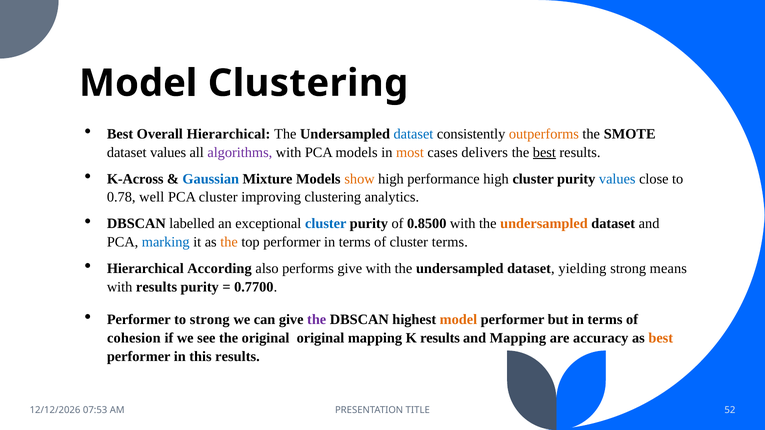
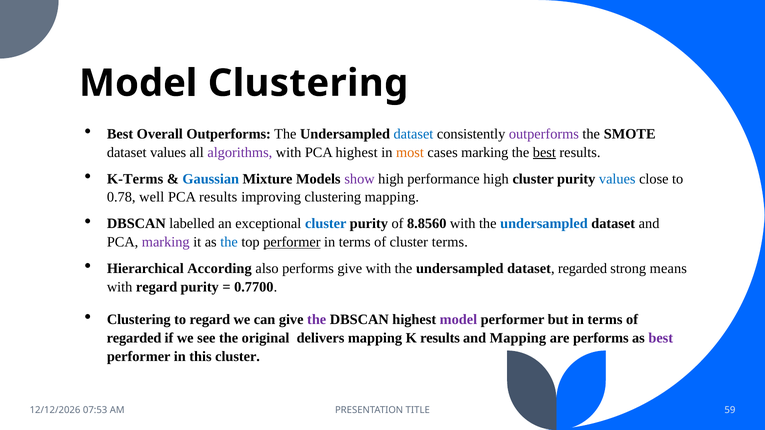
Overall Hierarchical: Hierarchical -> Outperforms (229, 134)
outperforms colour: orange -> purple (544, 134)
PCA models: models -> highest (357, 153)
cases delivers: delivers -> marking (485, 153)
K-Across: K-Across -> K-Terms (135, 179)
show colour: orange -> purple (360, 179)
PCA cluster: cluster -> results (218, 197)
clustering analytics: analytics -> mapping (392, 197)
0.8500: 0.8500 -> 8.8560 (427, 224)
undersampled colour: orange -> blue (544, 224)
marking colour: blue -> purple (166, 242)
the colour: orange -> blue (229, 242)
performer underline: none -> present (292, 242)
dataset yielding: yielding -> regarded (583, 269)
with results: results -> regard (157, 287)
Performer: Performer -> Clustering (139, 320)
to strong: strong -> regard (210, 320)
model colour: orange -> purple (458, 320)
cohesion: cohesion -> regarded (134, 338)
original original: original -> delivers (320, 338)
are accuracy: accuracy -> performs (601, 338)
best colour: orange -> purple (661, 338)
this results: results -> cluster (238, 357)
52: 52 -> 59 (730, 410)
